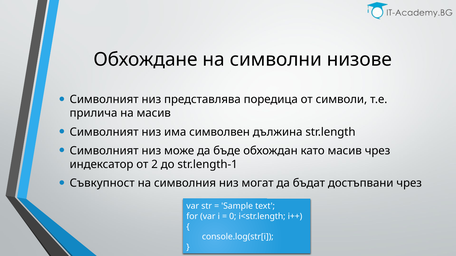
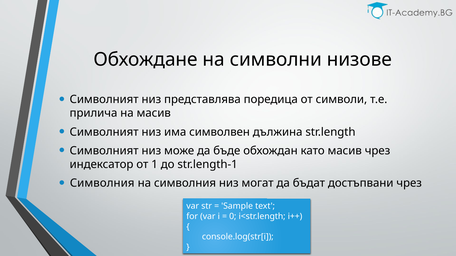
2: 2 -> 1 (155, 165)
Съвкупност: Съвкупност -> Символния (102, 184)
